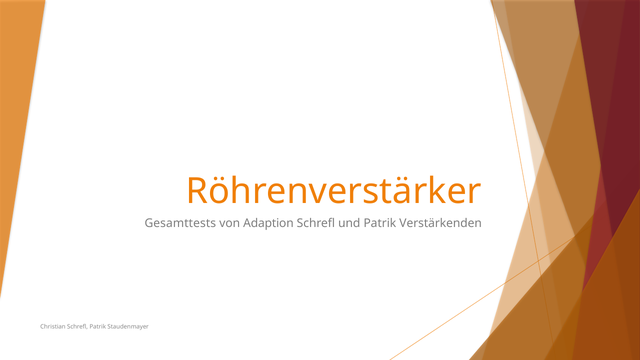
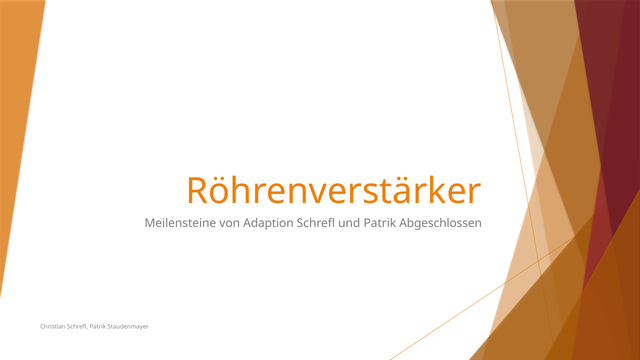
Gesamttests: Gesamttests -> Meilensteine (180, 223)
Verstärkenden: Verstärkenden -> Abgeschlossen (441, 223)
